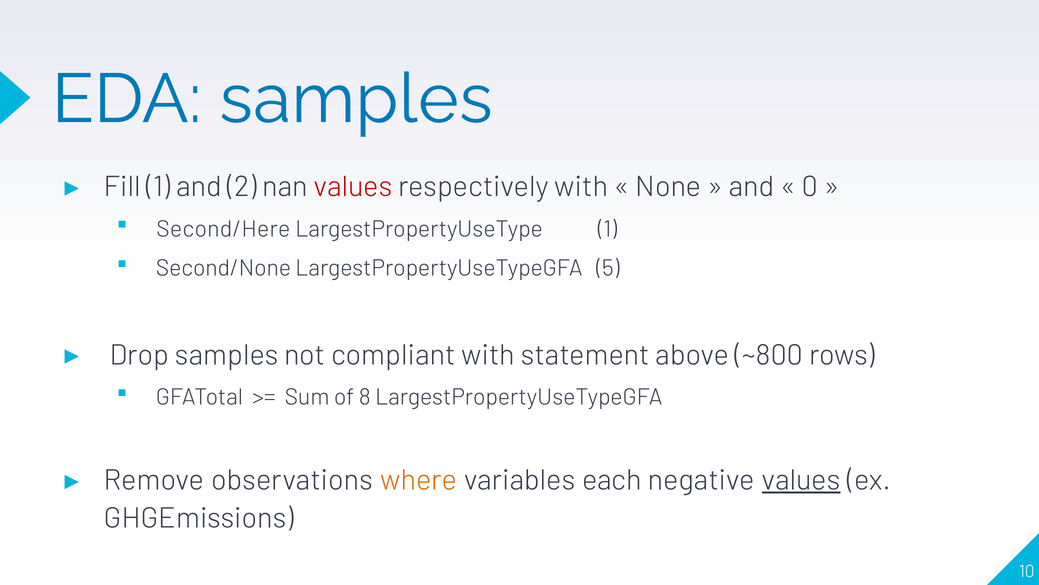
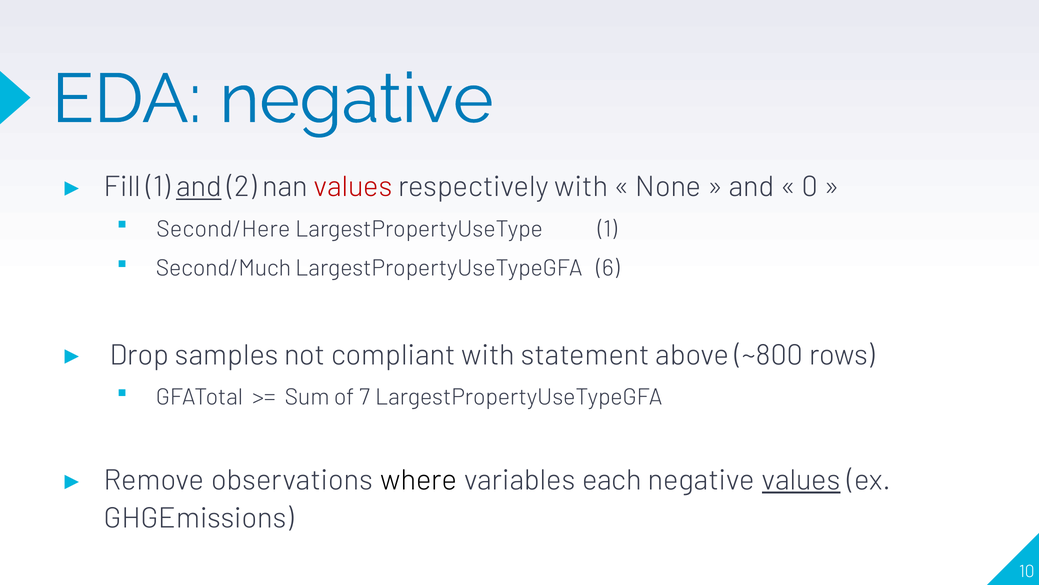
EDA samples: samples -> negative (356, 99)
and underline: none -> present (199, 187)
Second/None: Second/None -> Second/Much (223, 268)
5: 5 -> 6 (608, 268)
8: 8 -> 7 (365, 397)
where colour: orange -> black (419, 480)
